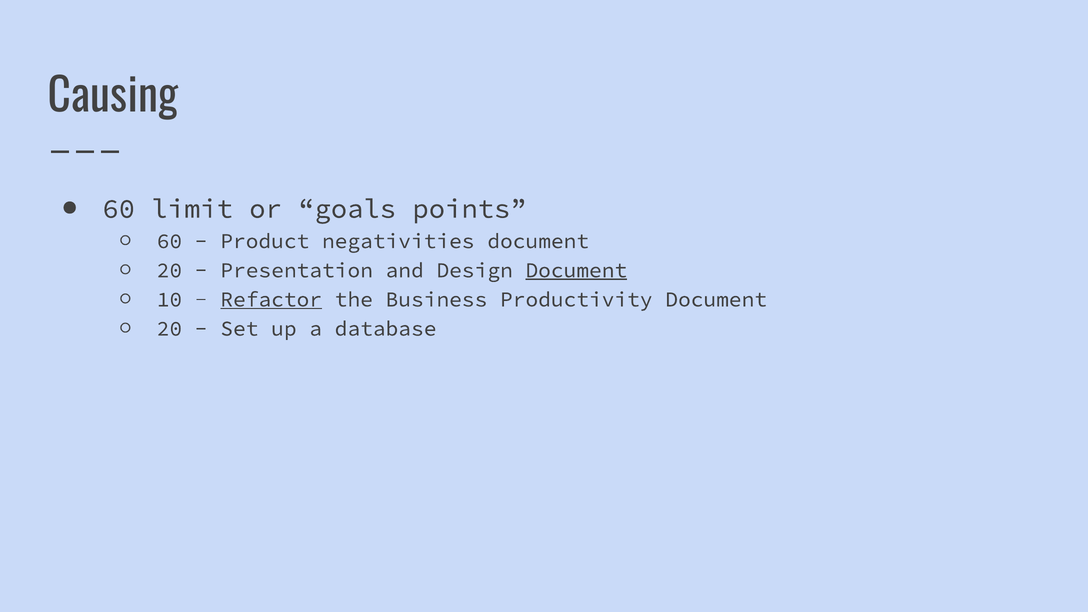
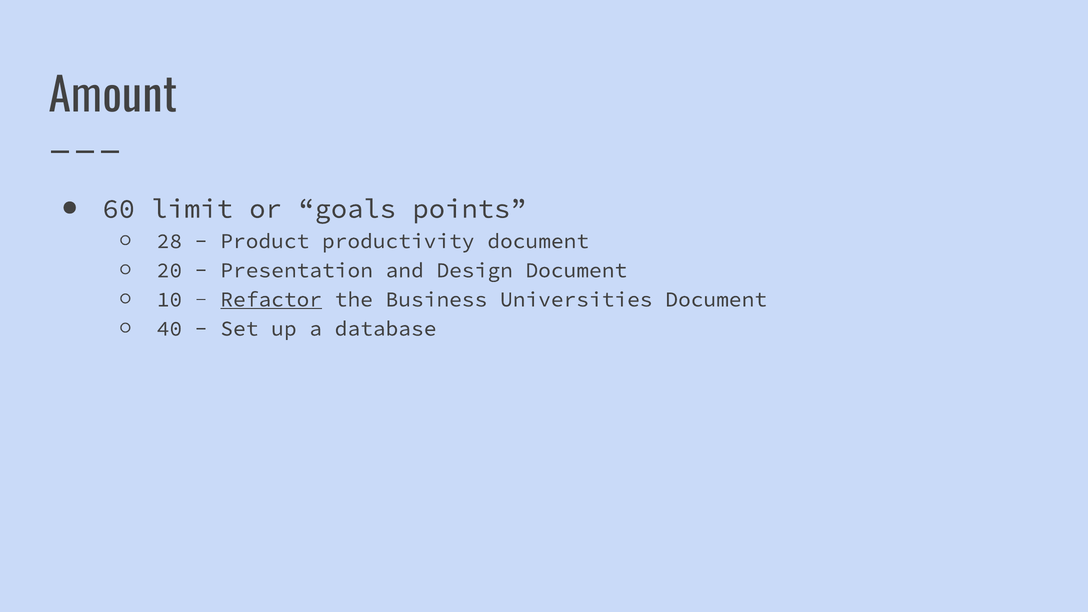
Causing: Causing -> Amount (113, 97)
60: 60 -> 28 (169, 241)
negativities: negativities -> productivity (398, 241)
Document underline: present -> none (576, 270)
Productivity: Productivity -> Universities (576, 299)
20: 20 -> 40 (169, 329)
